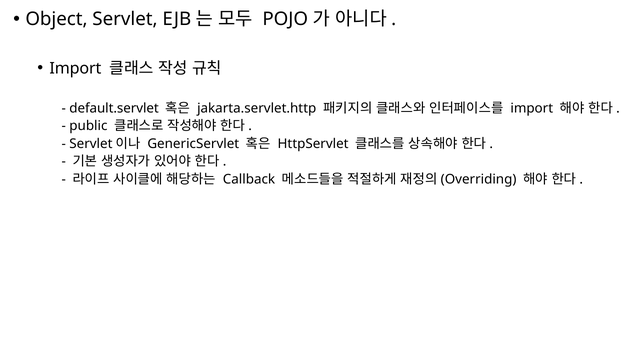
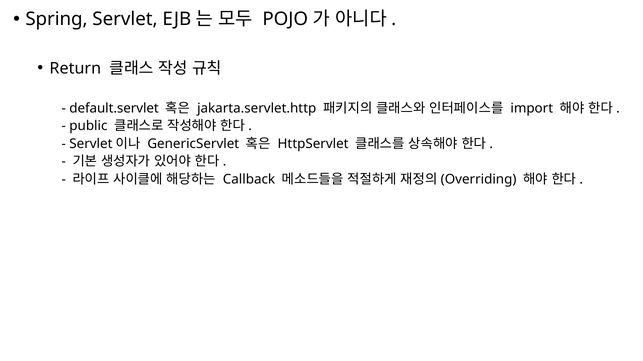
Object: Object -> Spring (56, 19)
Import: Import -> Return (75, 68)
